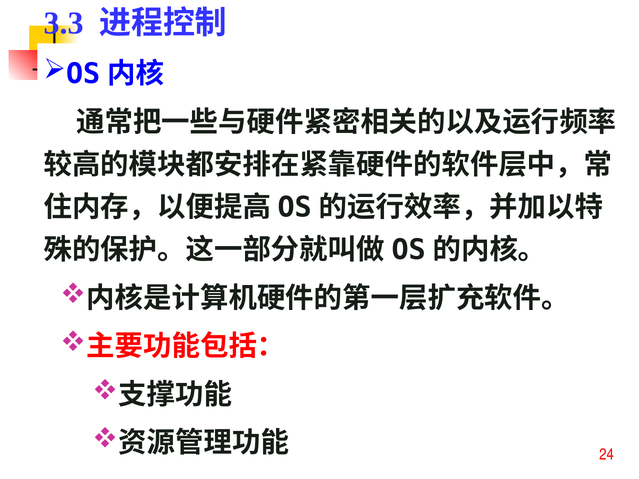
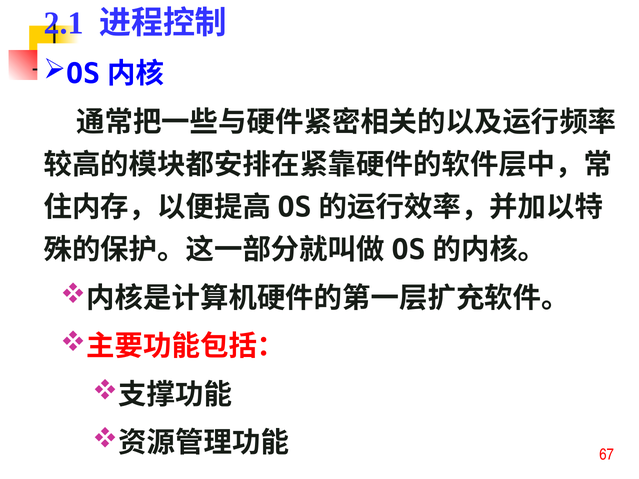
3.3: 3.3 -> 2.1 (64, 23)
24: 24 -> 67 (607, 455)
